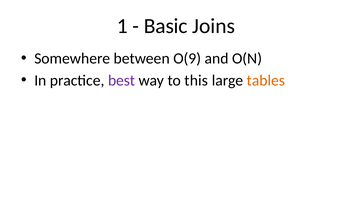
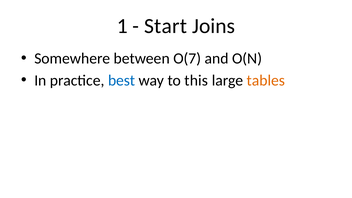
Basic: Basic -> Start (166, 26)
O(9: O(9 -> O(7 (187, 58)
best colour: purple -> blue (122, 80)
